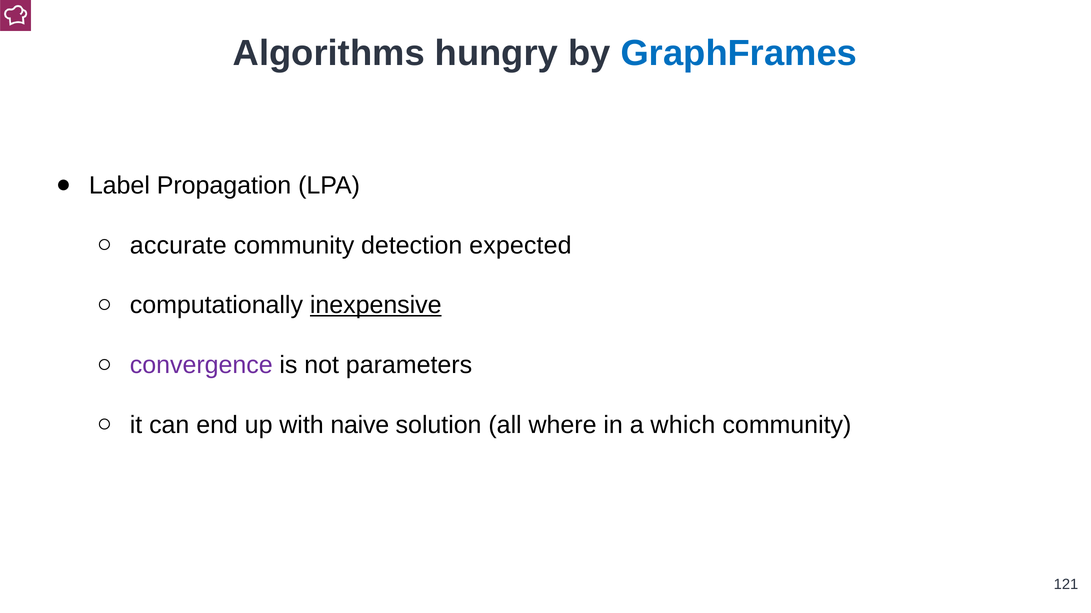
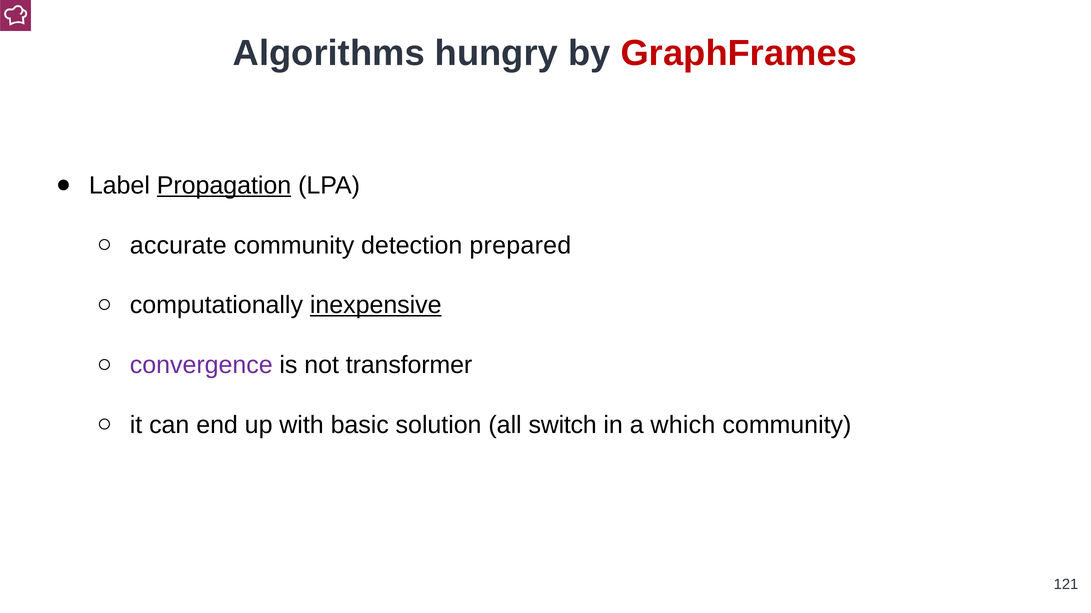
GraphFrames colour: blue -> red (739, 54)
Propagation underline: none -> present (224, 186)
expected: expected -> prepared (520, 246)
parameters: parameters -> transformer (409, 366)
naive: naive -> basic (360, 426)
where: where -> switch (563, 426)
